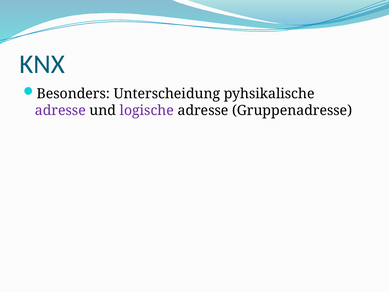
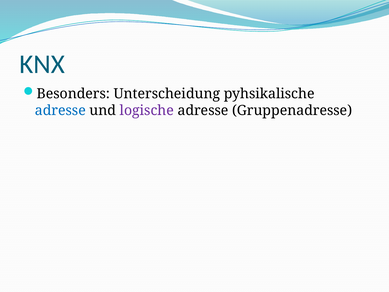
adresse colour: purple -> blue (60, 111)
